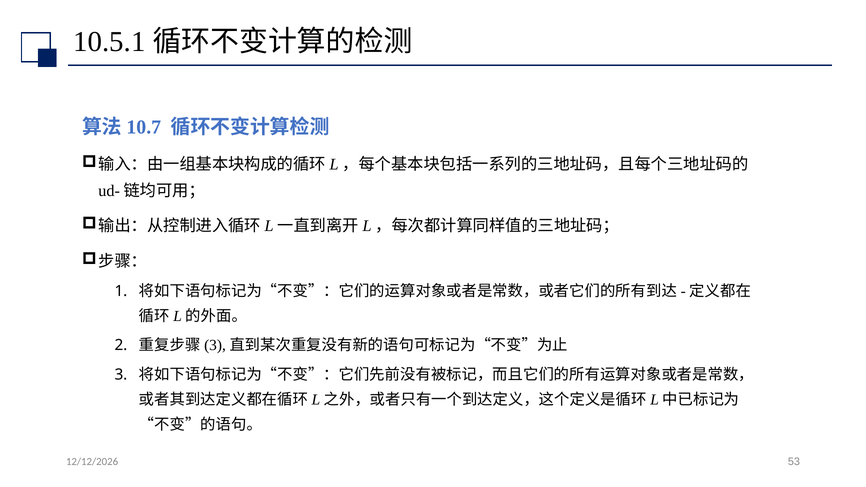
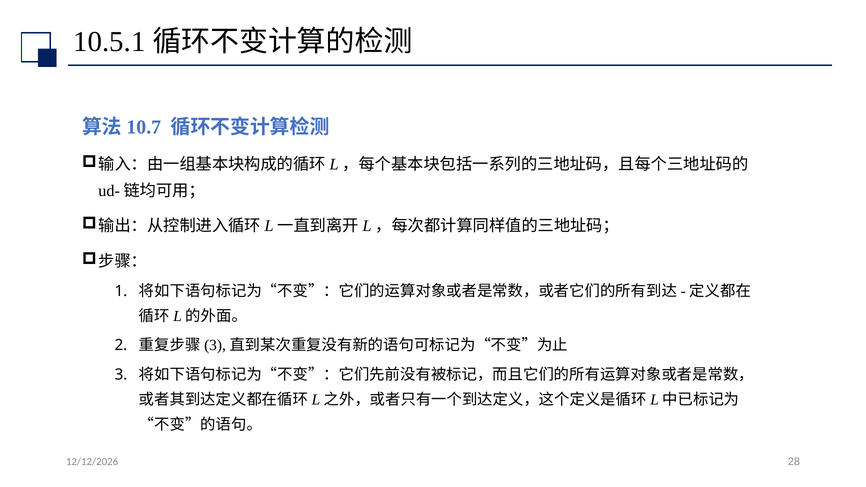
53: 53 -> 28 (794, 462)
